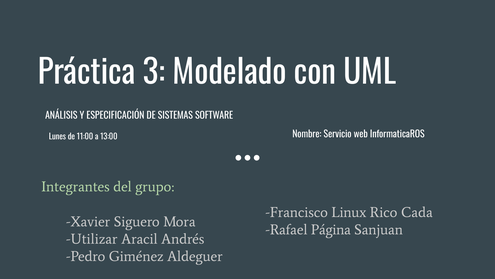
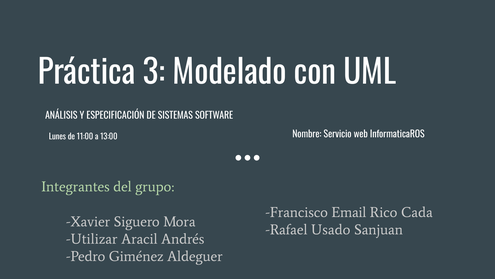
Linux: Linux -> Email (349, 212)
Página: Página -> Usado (331, 229)
